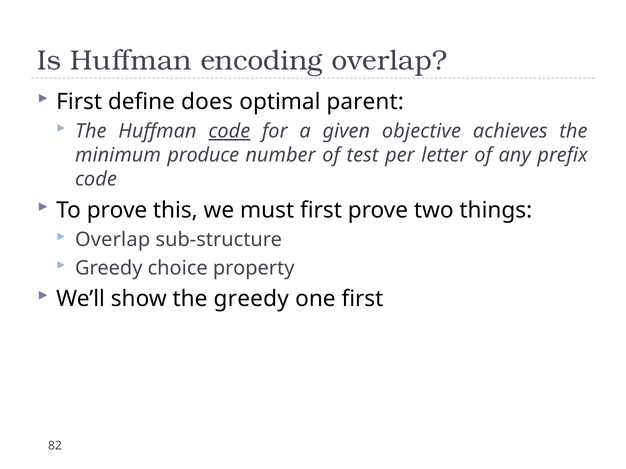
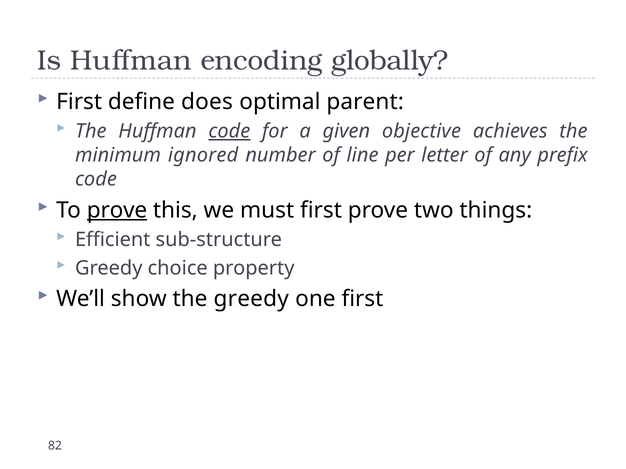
encoding overlap: overlap -> globally (390, 60)
produce: produce -> ignored (203, 155)
test: test -> line (363, 155)
prove underline: none -> present (117, 210)
Overlap: Overlap -> Efficient (113, 240)
